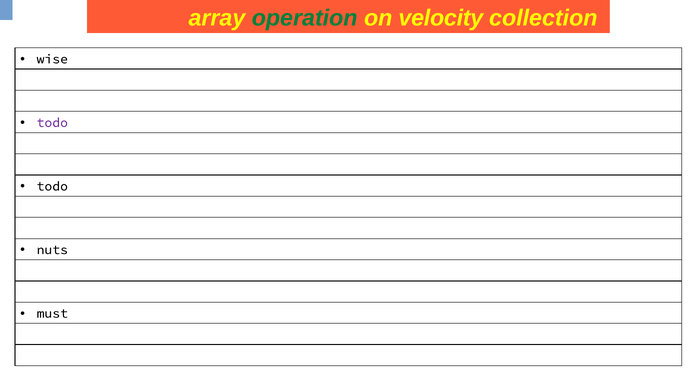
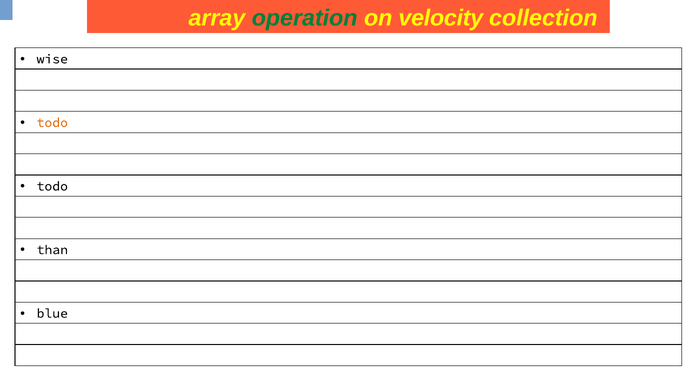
todo colour: purple -> orange (52, 123)
nuts: nuts -> than (52, 250)
must: must -> blue (52, 313)
